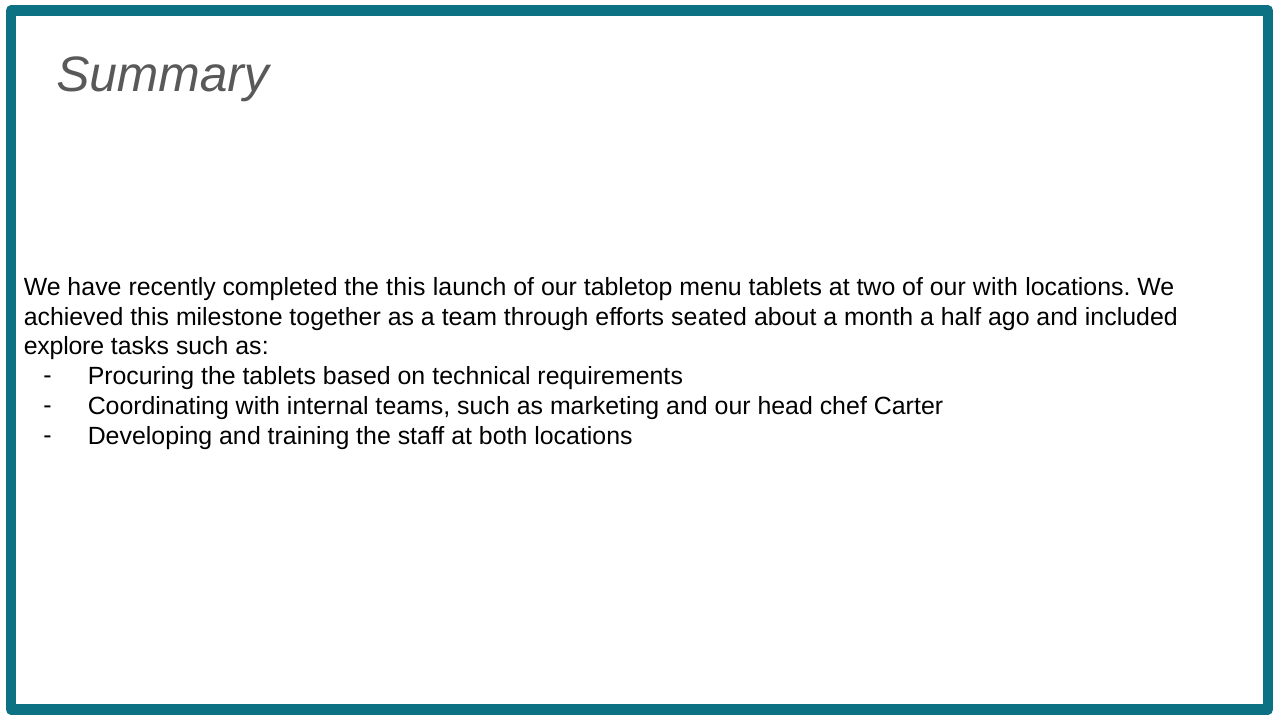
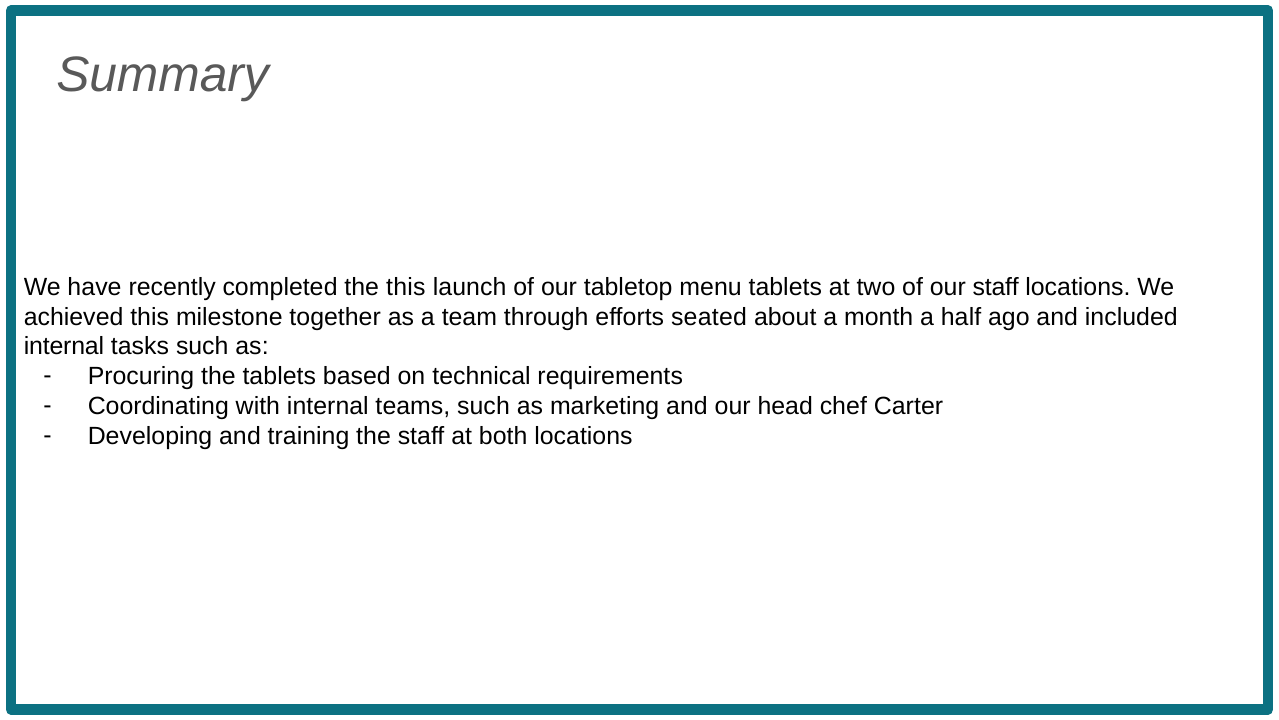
our with: with -> staff (996, 287)
explore: explore -> internal (64, 346)
